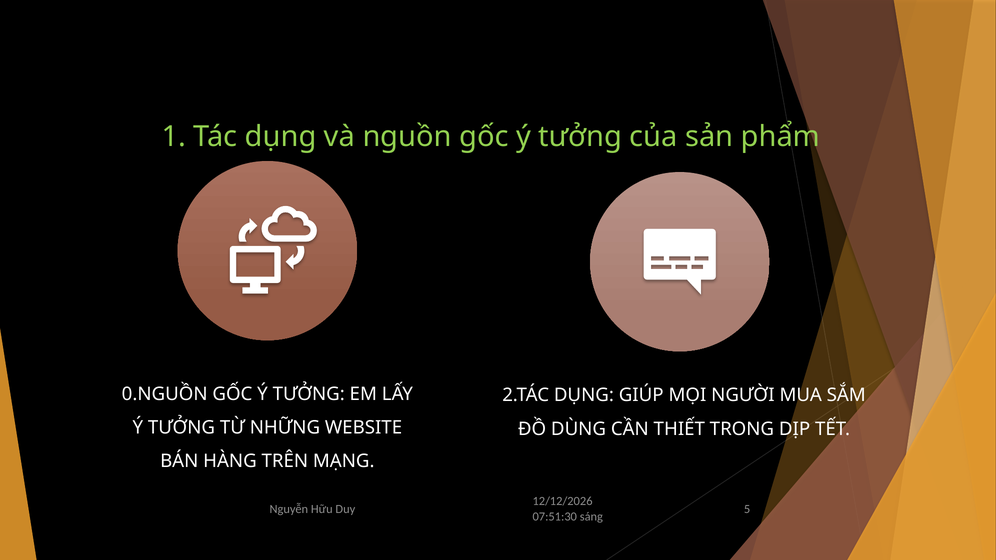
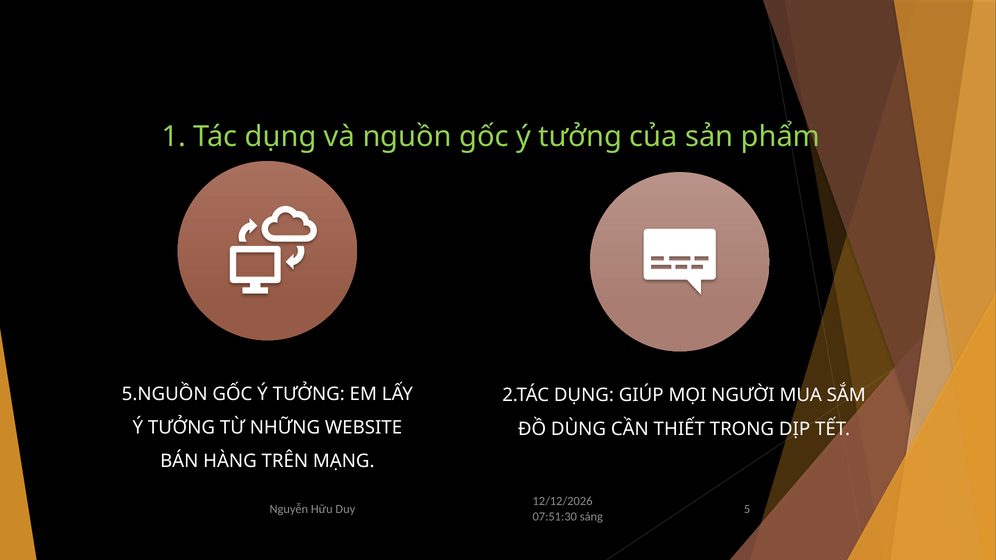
0.NGUỒN: 0.NGUỒN -> 5.NGUỒN (165, 394)
